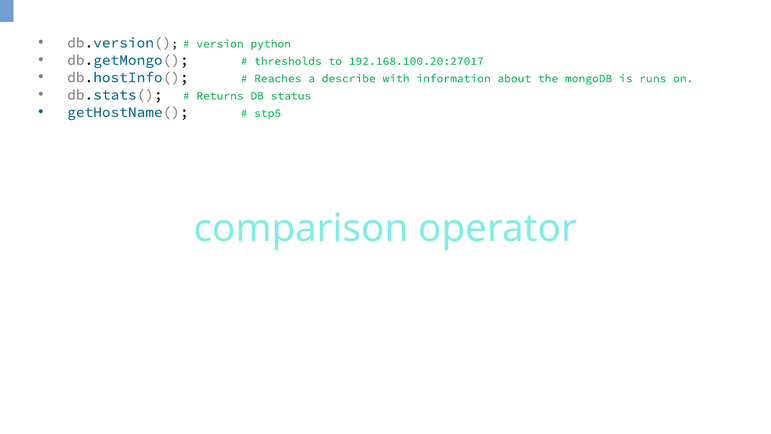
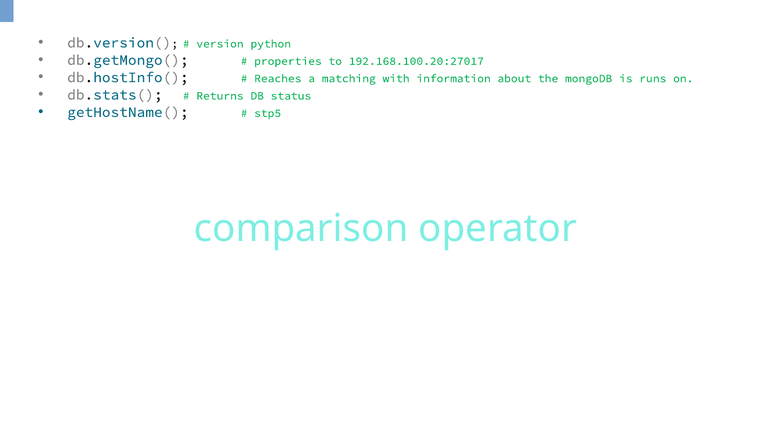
thresholds: thresholds -> properties (288, 61)
describe: describe -> matching (349, 78)
